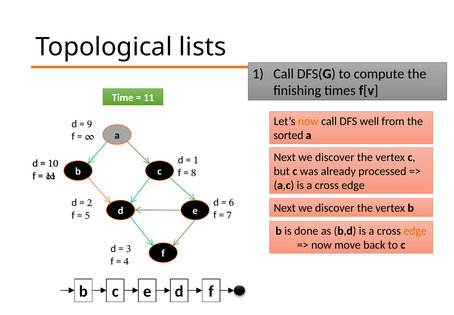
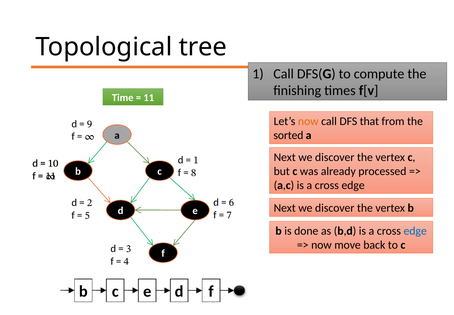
lists: lists -> tree (203, 47)
well: well -> that (369, 121)
edge colour: orange -> blue (415, 231)
